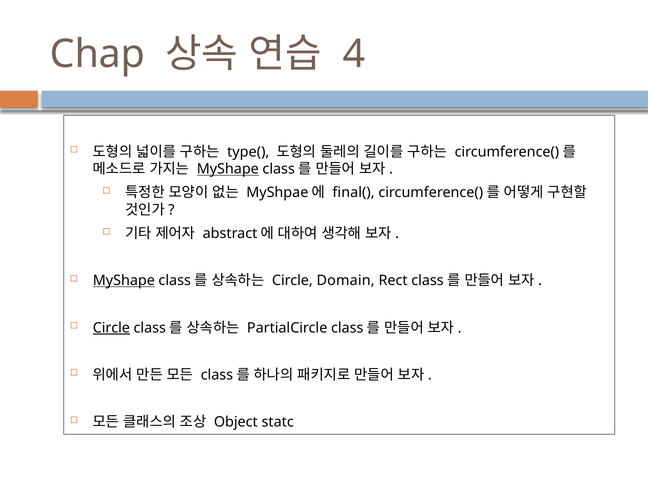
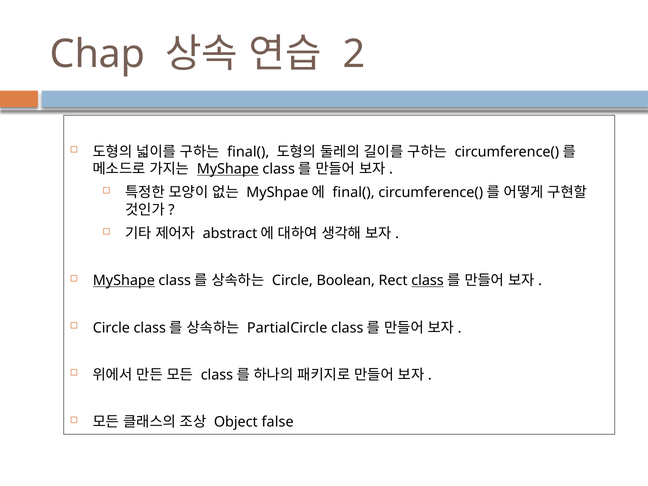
4: 4 -> 2 (354, 54)
type(: type( -> final( (248, 152)
Domain: Domain -> Boolean (346, 281)
class underline: none -> present (428, 281)
Circle underline: present -> none (111, 328)
statc: statc -> false (278, 422)
